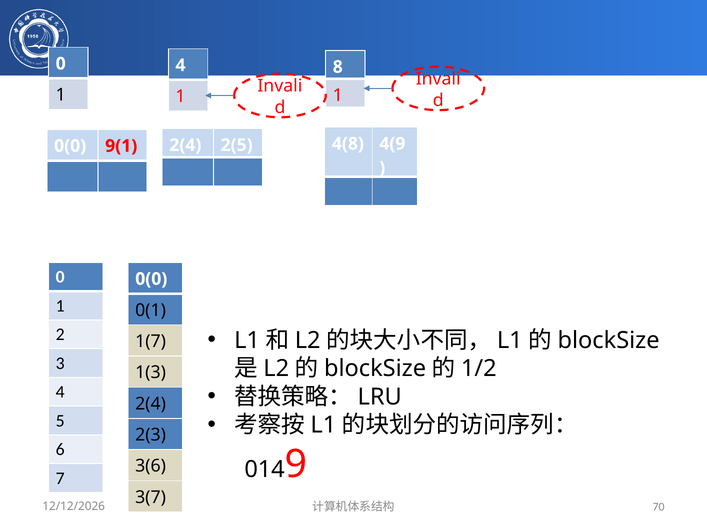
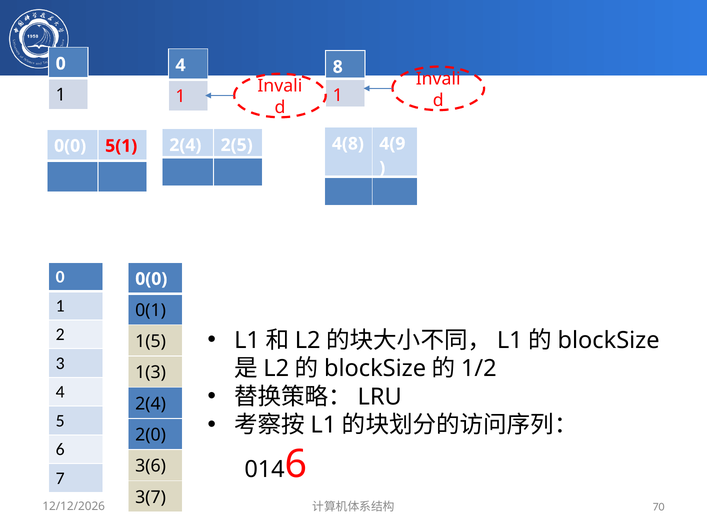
9(1: 9(1 -> 5(1 (121, 146)
1(7: 1(7 -> 1(5 (151, 341)
2(3: 2(3 -> 2(0 (151, 434)
9: 9 -> 6 (296, 463)
